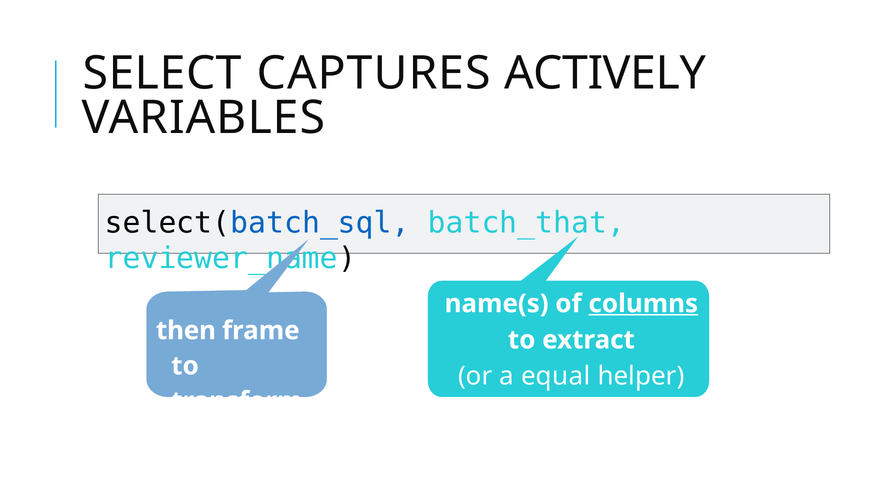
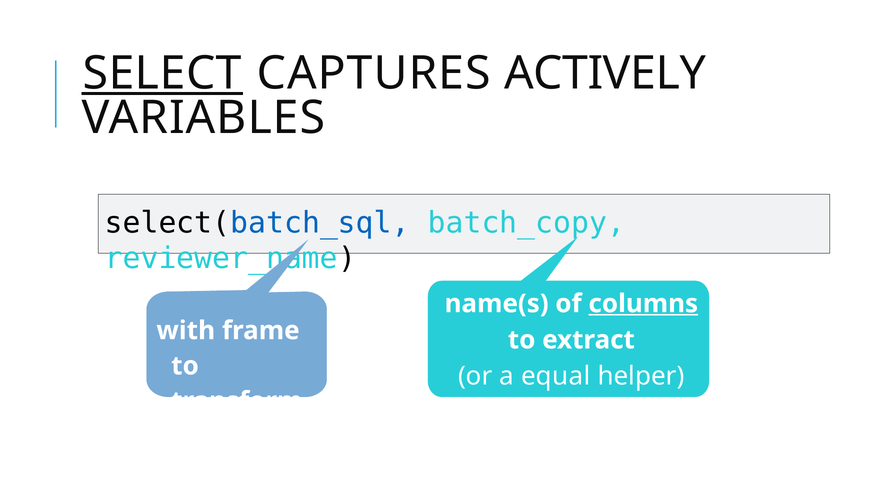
SELECT underline: none -> present (162, 73)
batch_that: batch_that -> batch_copy (526, 223)
then: then -> with (186, 331)
